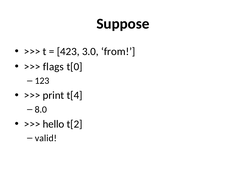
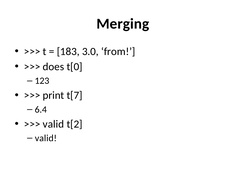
Suppose: Suppose -> Merging (123, 24)
423: 423 -> 183 (68, 52)
flags: flags -> does (53, 67)
t[4: t[4 -> t[7 (75, 96)
8.0: 8.0 -> 6.4 (41, 110)
hello: hello -> valid (53, 124)
